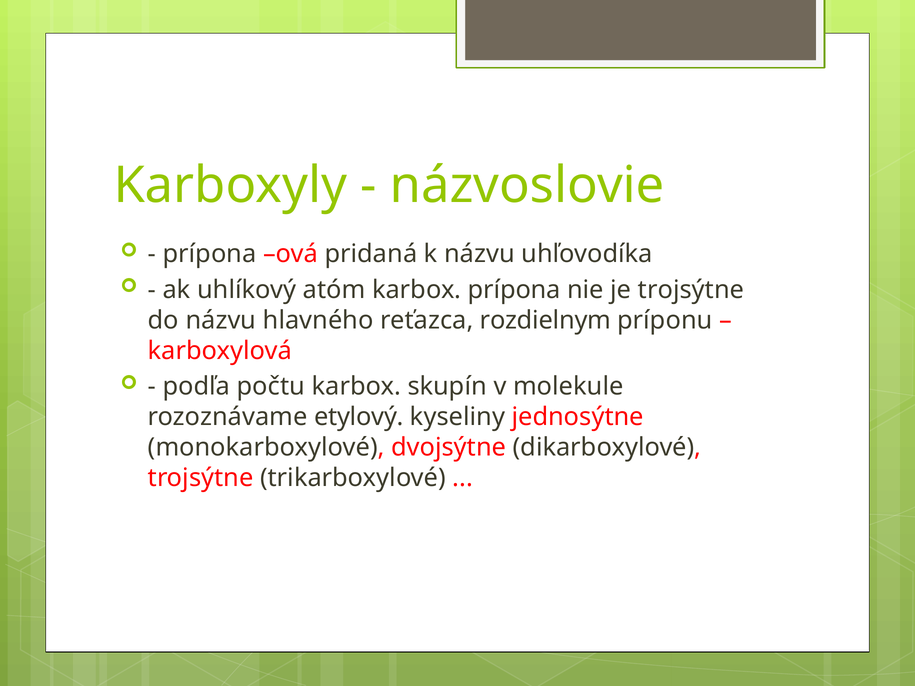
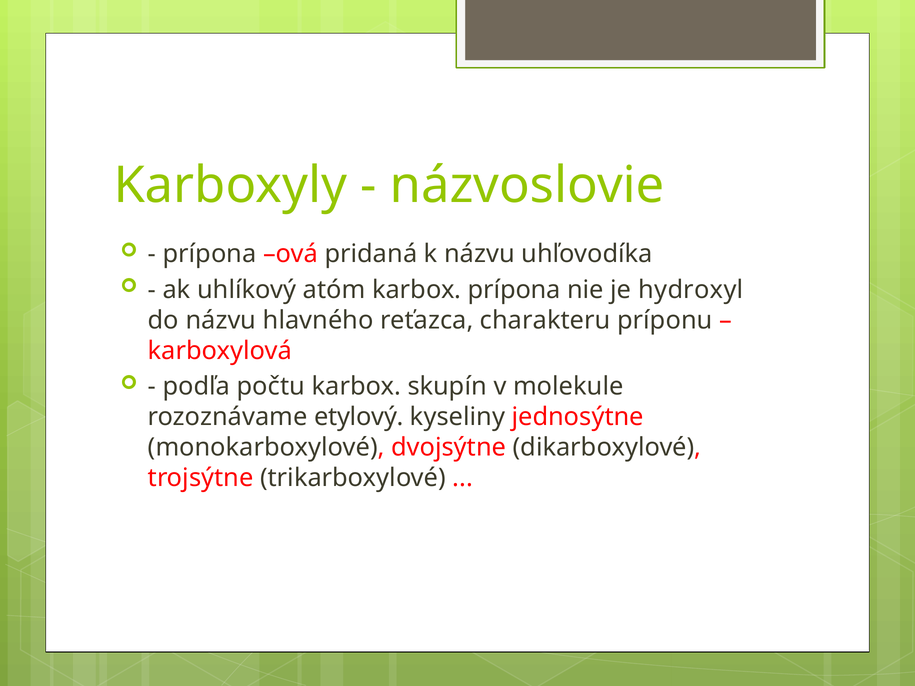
je trojsýtne: trojsýtne -> hydroxyl (691, 290)
rozdielnym: rozdielnym -> charakteru (545, 320)
